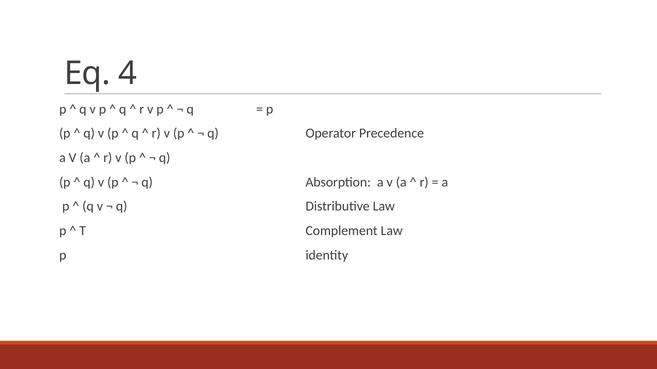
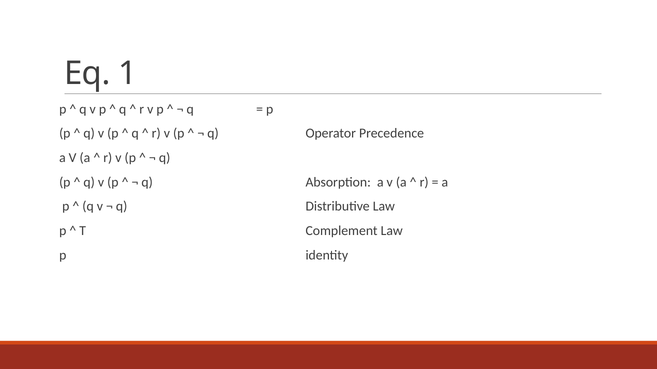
4: 4 -> 1 (128, 74)
